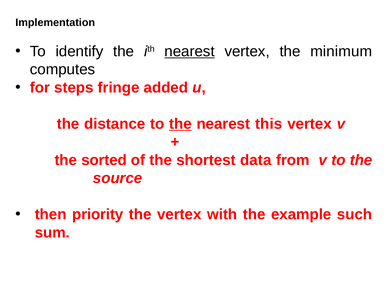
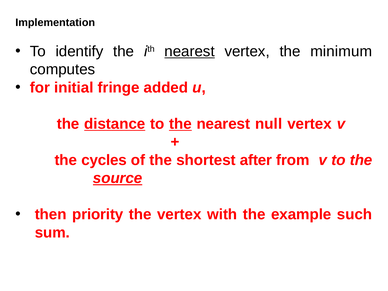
steps: steps -> initial (74, 88)
distance underline: none -> present (115, 124)
this: this -> null (269, 124)
sorted: sorted -> cycles (104, 160)
data: data -> after (256, 160)
source underline: none -> present (118, 178)
